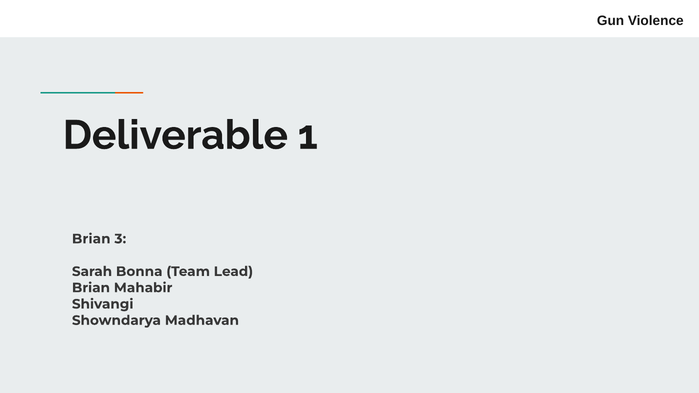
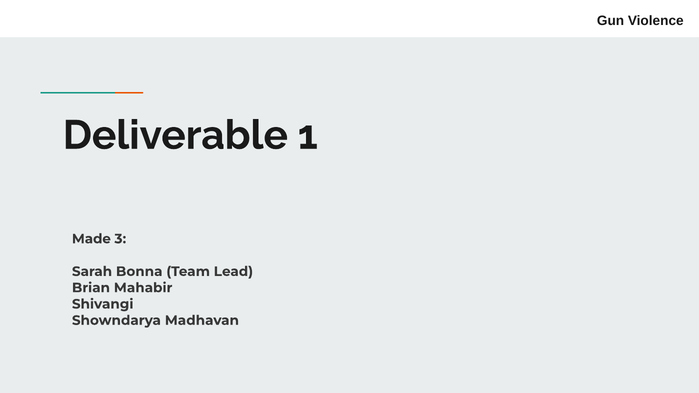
Brian: Brian -> Made (91, 239)
